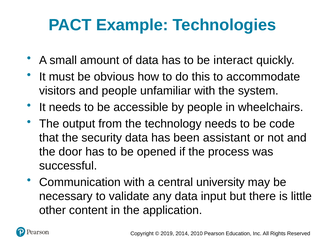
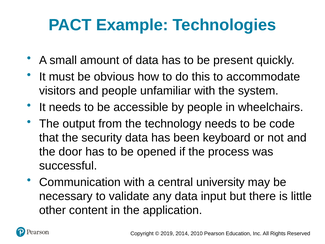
interact: interact -> present (233, 60)
assistant: assistant -> keyboard (227, 138)
